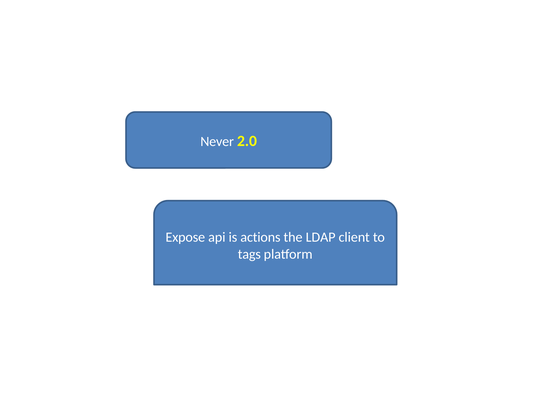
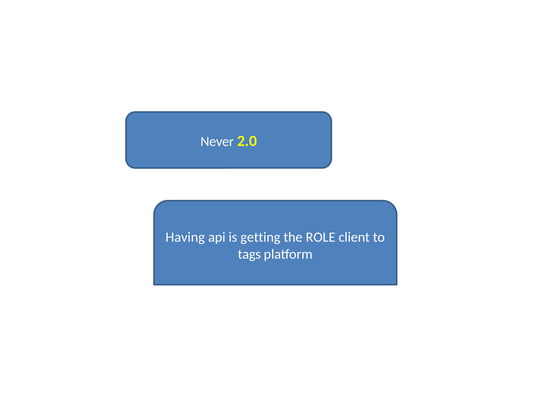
Expose: Expose -> Having (185, 237)
actions: actions -> getting (260, 237)
LDAP: LDAP -> ROLE (321, 237)
